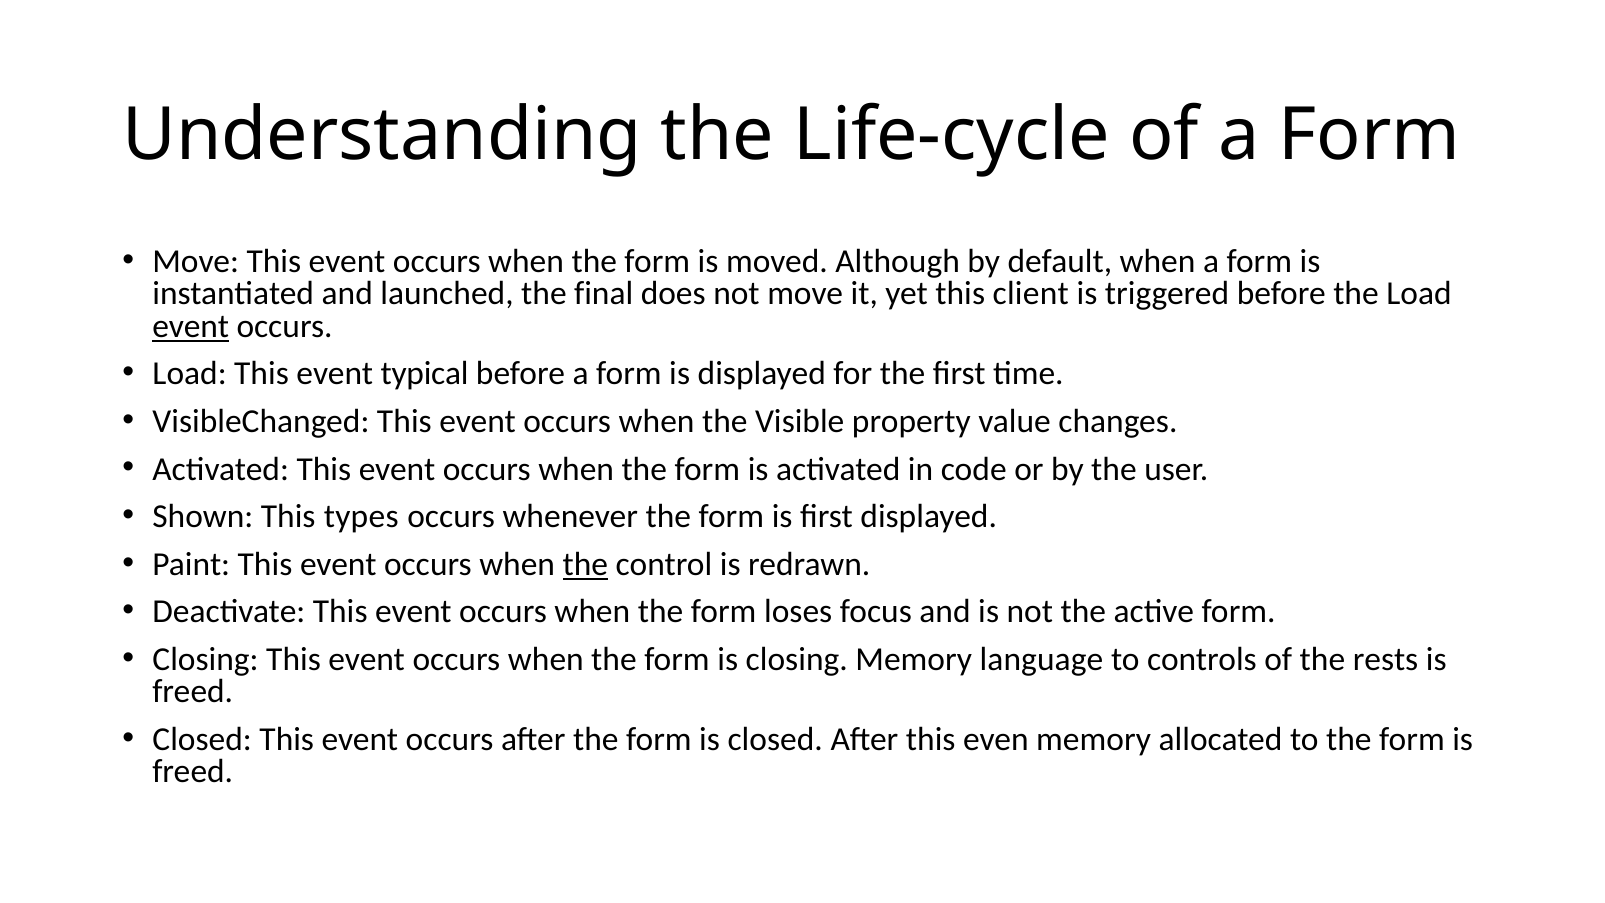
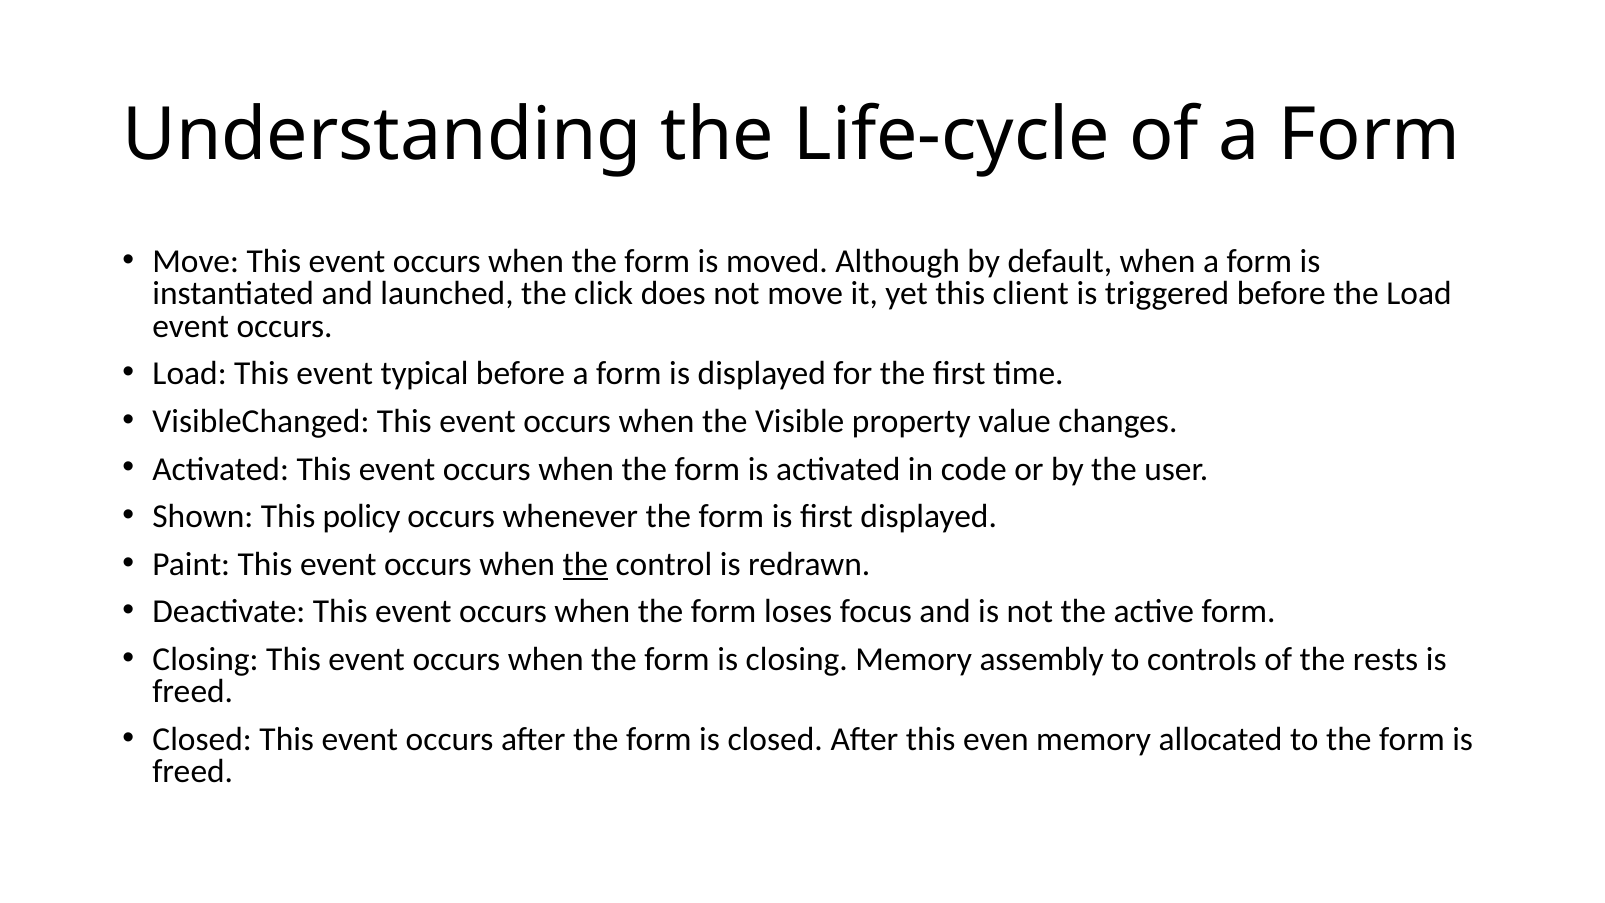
final: final -> click (604, 294)
event underline: present -> none (191, 326)
types: types -> policy (362, 516)
language: language -> assembly (1042, 659)
